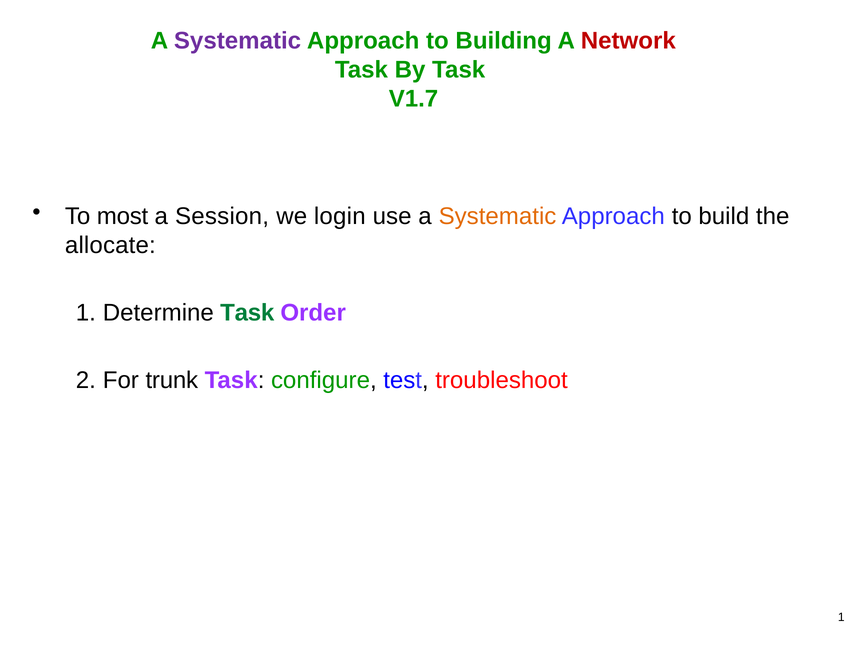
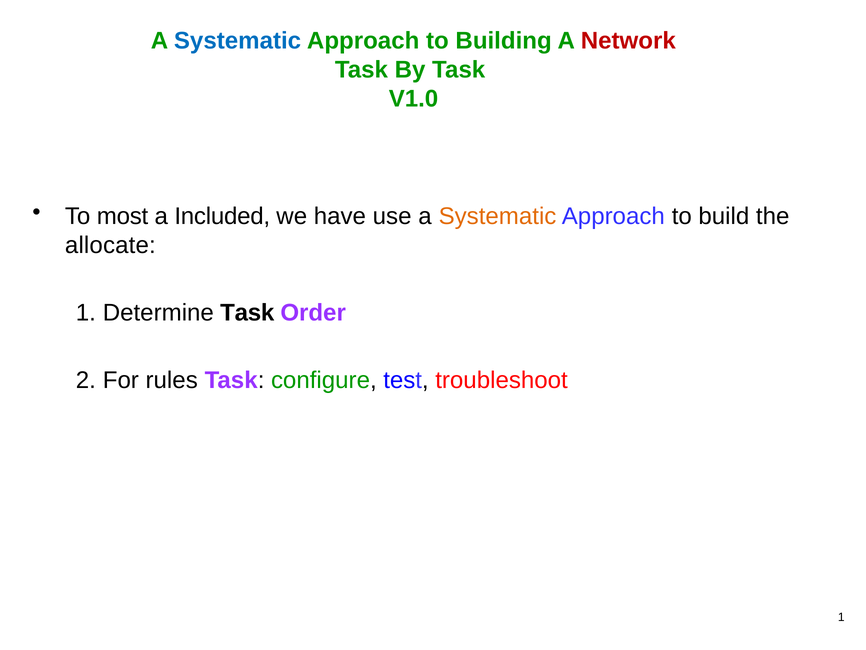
Systematic colour: purple -> blue (238, 41)
V1.7: V1.7 -> V1.0 (414, 99)
Session: Session -> Included (222, 216)
login: login -> have (340, 216)
Task colour: green -> black (247, 312)
trunk: trunk -> rules (172, 380)
